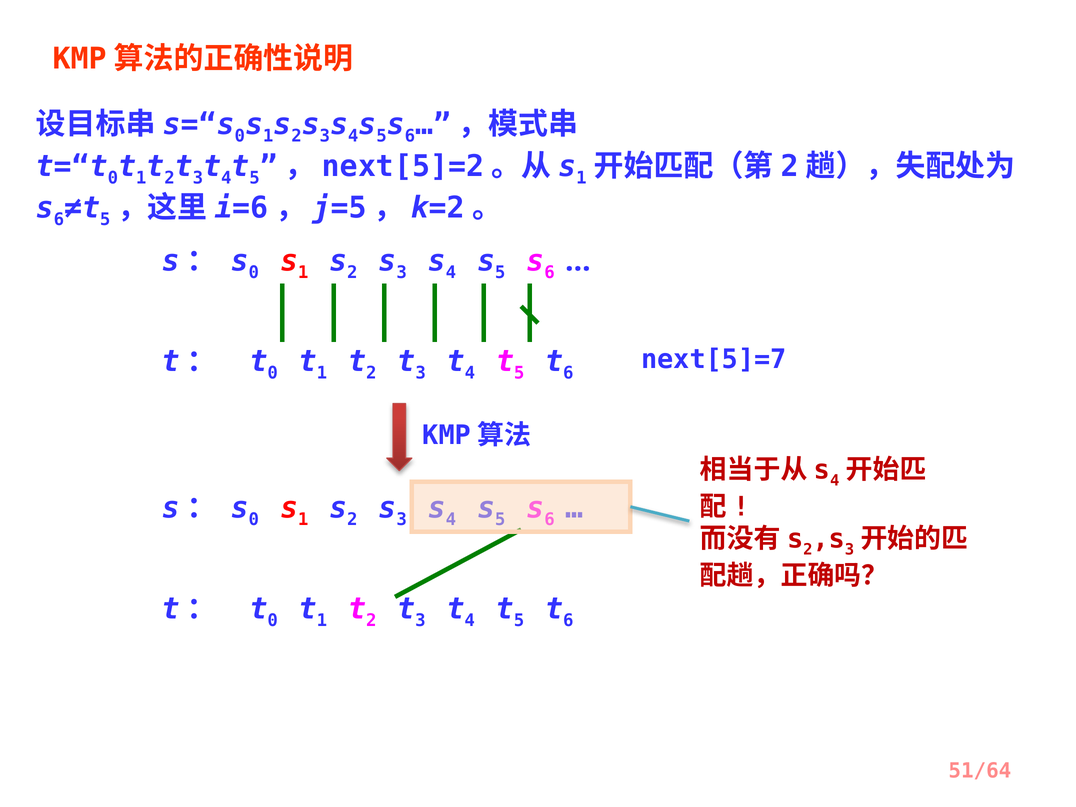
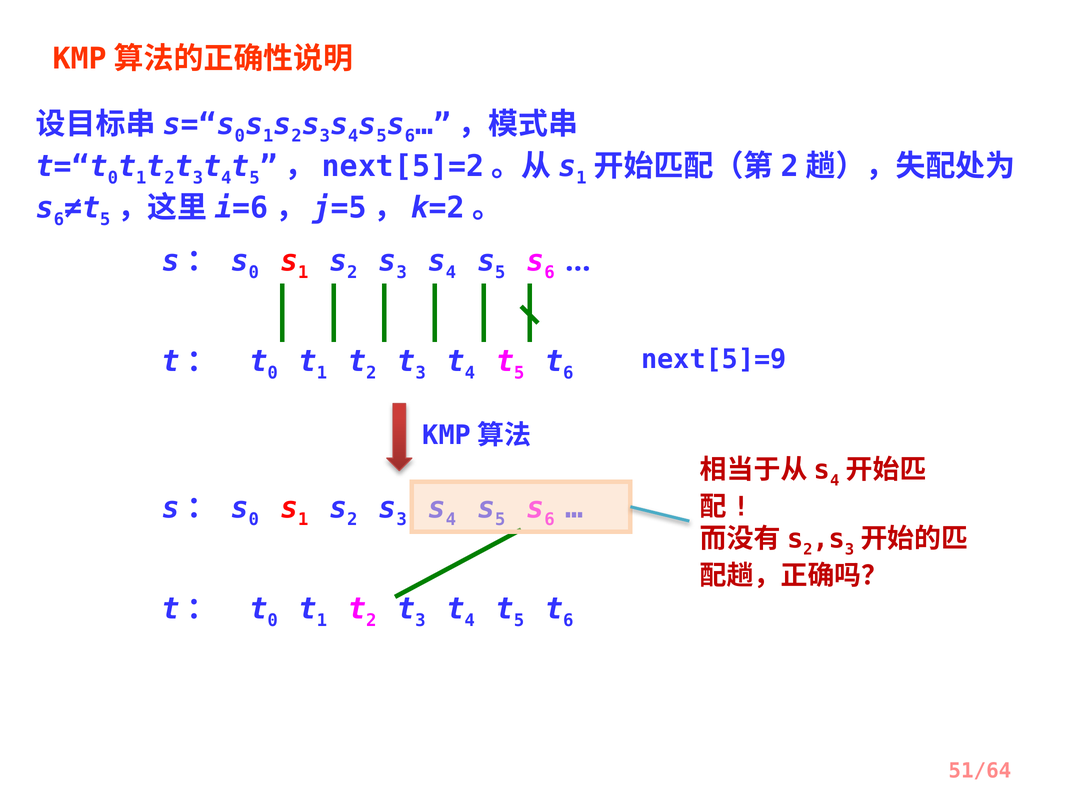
next[5]=7: next[5]=7 -> next[5]=9 (714, 360)
